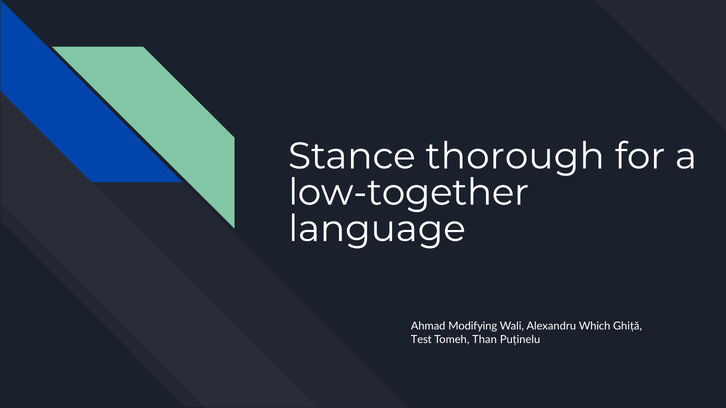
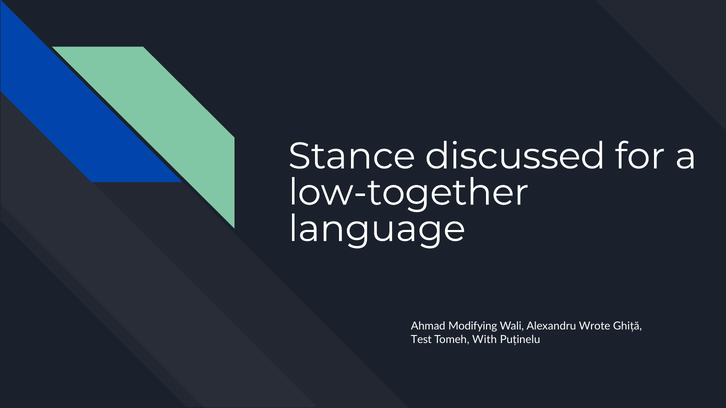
thorough: thorough -> discussed (515, 156)
Which: Which -> Wrote (595, 326)
Than: Than -> With (485, 340)
